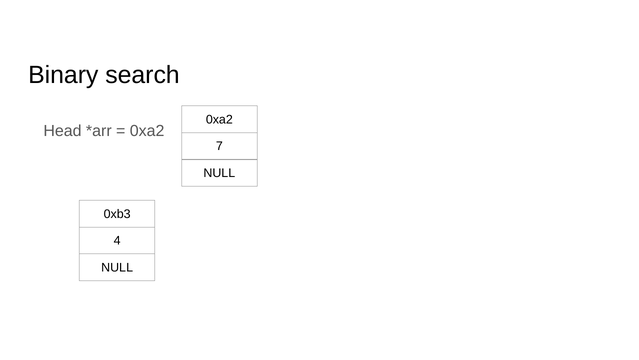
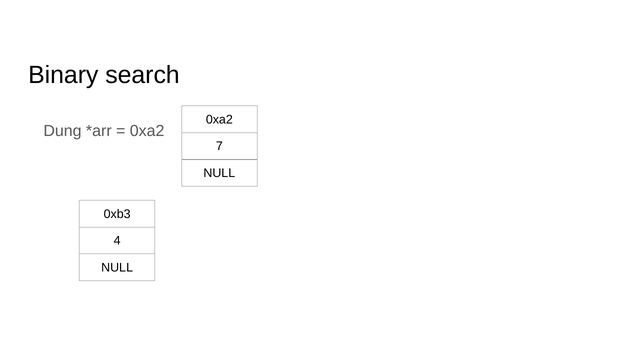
Head: Head -> Dung (62, 131)
